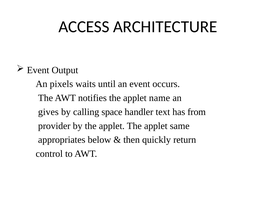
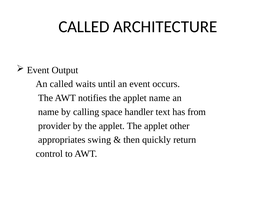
ACCESS: ACCESS -> CALLED (84, 27)
An pixels: pixels -> called (61, 84)
gives: gives -> name (48, 112)
same: same -> other (180, 126)
below: below -> swing (99, 140)
